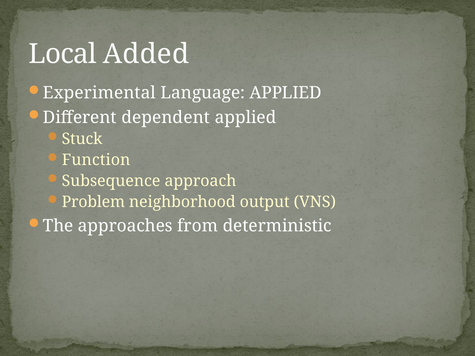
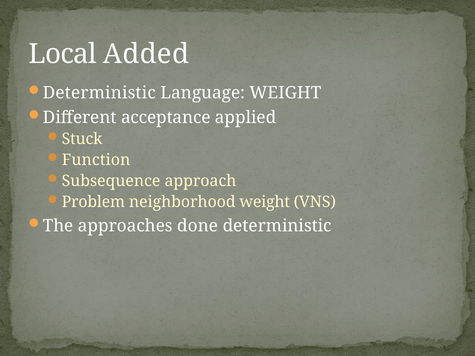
Experimental: Experimental -> Deterministic (99, 93)
Language APPLIED: APPLIED -> WEIGHT (285, 93)
dependent: dependent -> acceptance (166, 118)
neighborhood output: output -> weight (265, 202)
from: from -> done (198, 226)
